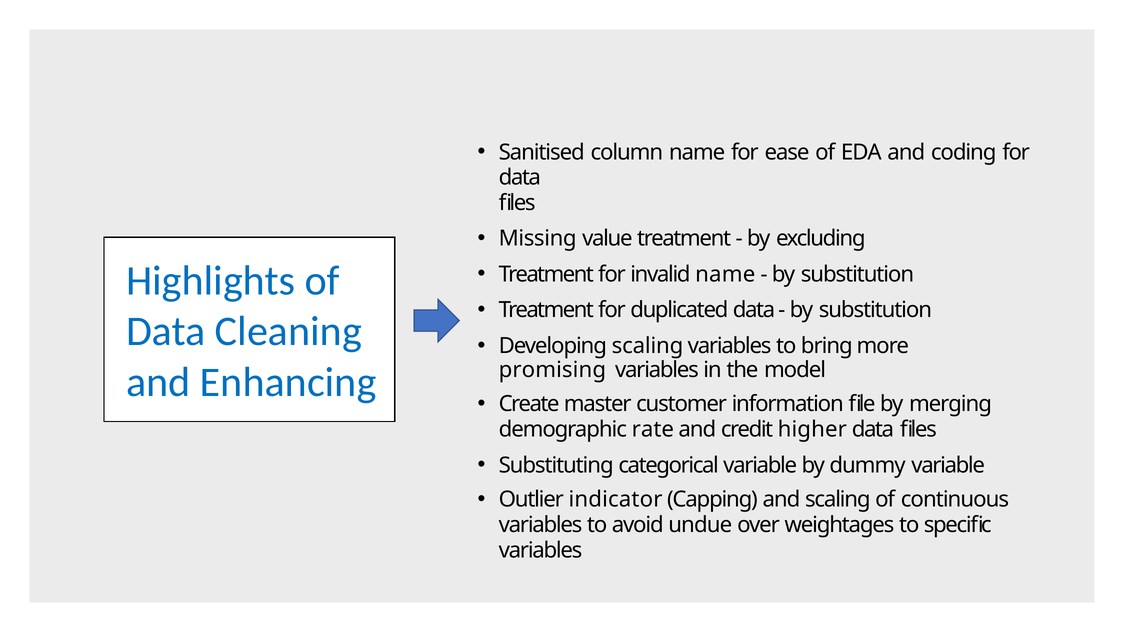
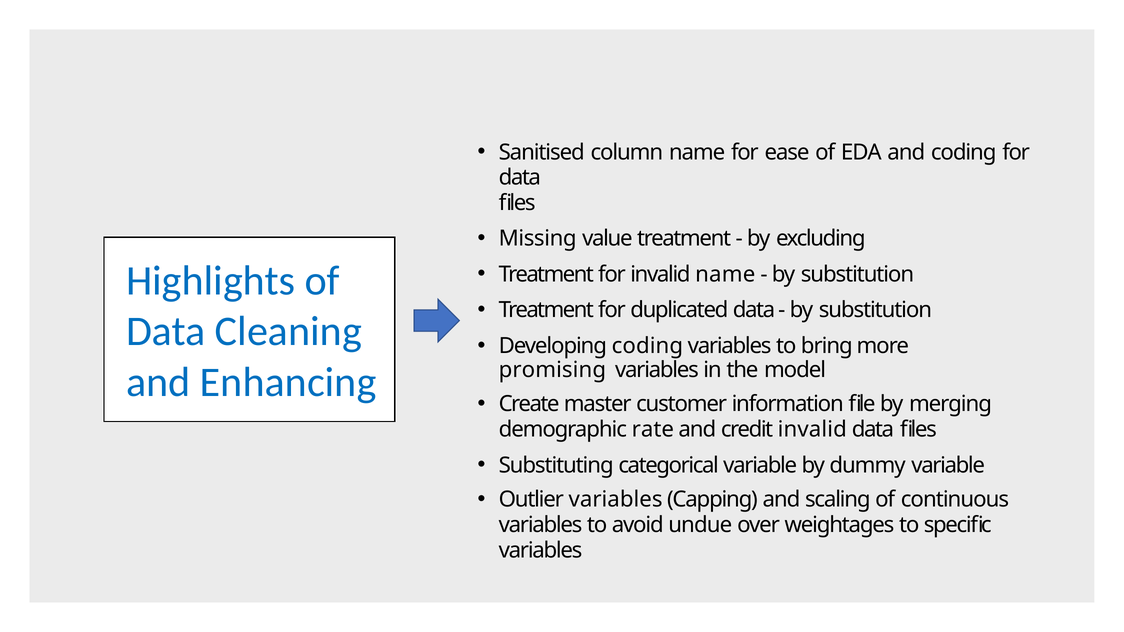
Developing scaling: scaling -> coding (647, 346)
credit higher: higher -> invalid (812, 430)
Outlier indicator: indicator -> variables (616, 500)
